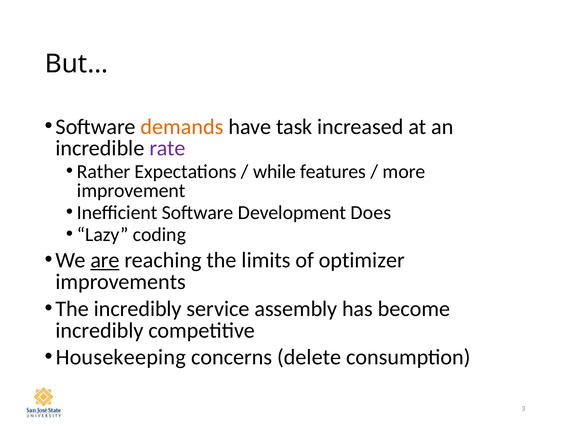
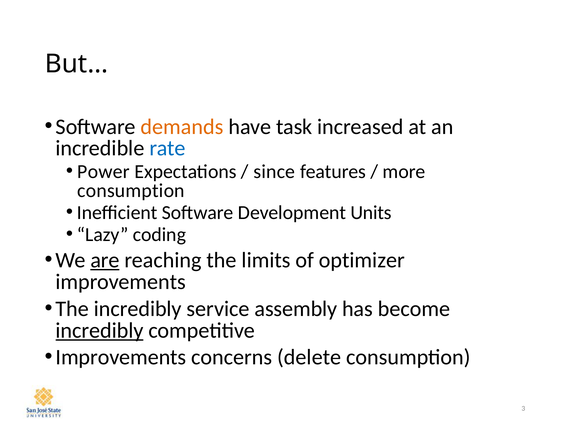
rate colour: purple -> blue (167, 148)
Rather: Rather -> Power (103, 171)
while: while -> since (274, 171)
improvement: improvement -> consumption (131, 191)
Does: Does -> Units (371, 212)
incredibly underline: none -> present (100, 330)
Housekeeping: Housekeeping -> Improvements (121, 357)
